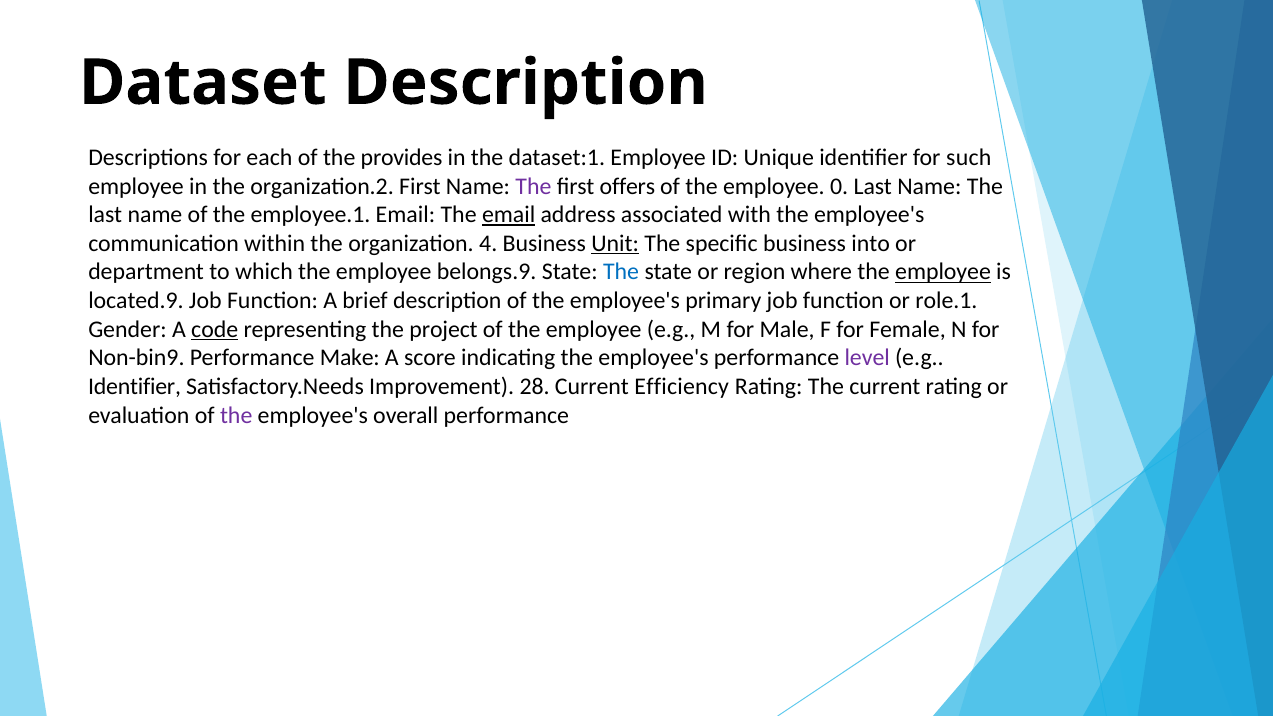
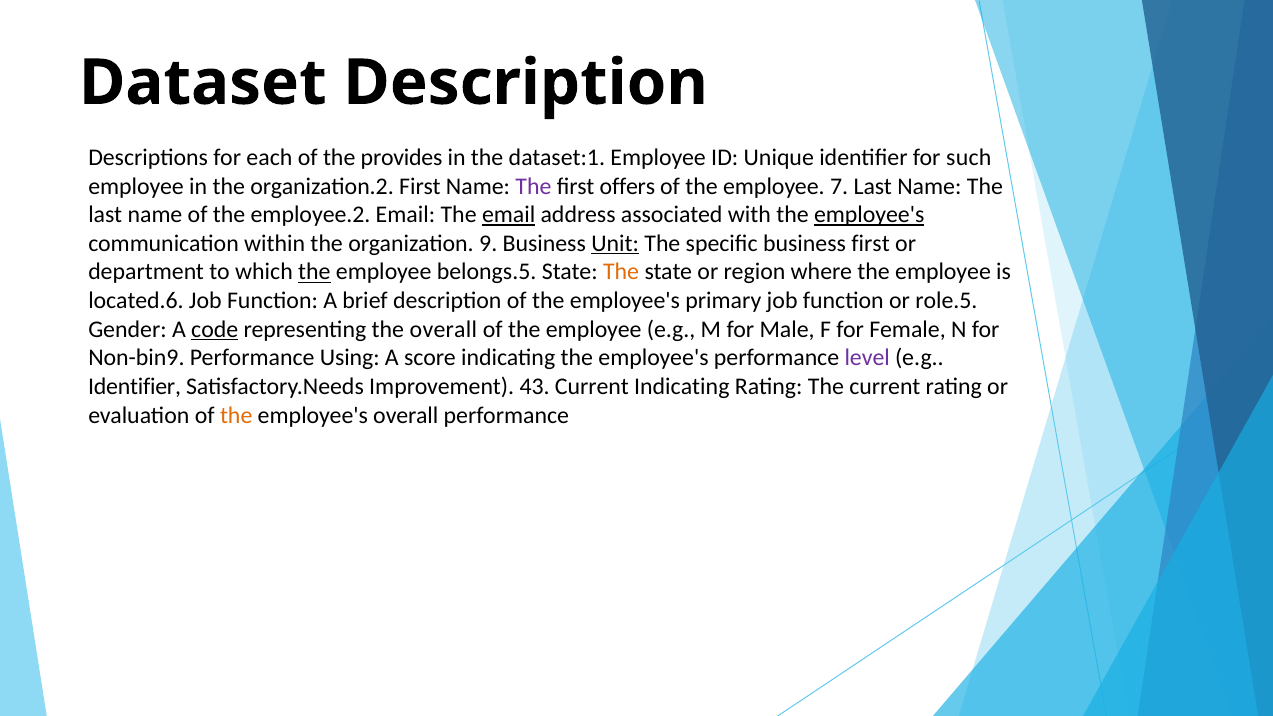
0: 0 -> 7 (839, 186)
employee.1: employee.1 -> employee.2 (311, 215)
employee's underline: none -> present (869, 215)
4: 4 -> 9 (488, 243)
business into: into -> first (871, 243)
the underline: none -> present (314, 272)
belongs.9: belongs.9 -> belongs.5 (487, 272)
The colour: blue -> orange (621, 272)
employee underline: present -> none (943, 272)
located.9: located.9 -> located.6 (136, 301)
role.1: role.1 -> role.5 (946, 301)
the project: project -> overall (443, 329)
Make: Make -> Using (350, 358)
28: 28 -> 43 (535, 387)
Current Efficiency: Efficiency -> Indicating (682, 387)
the colour: purple -> orange (236, 415)
